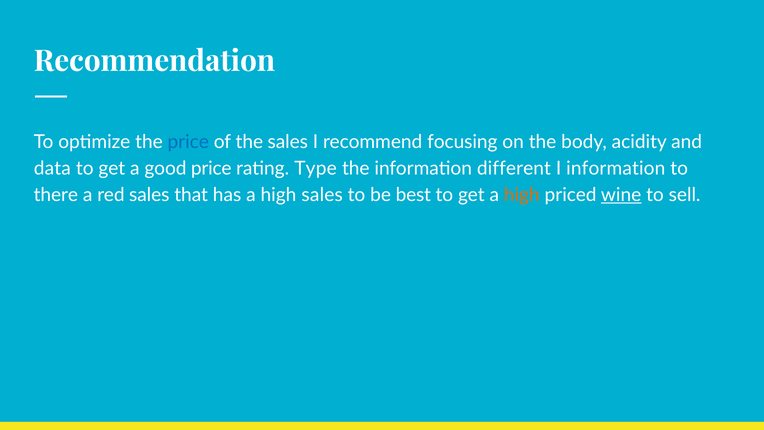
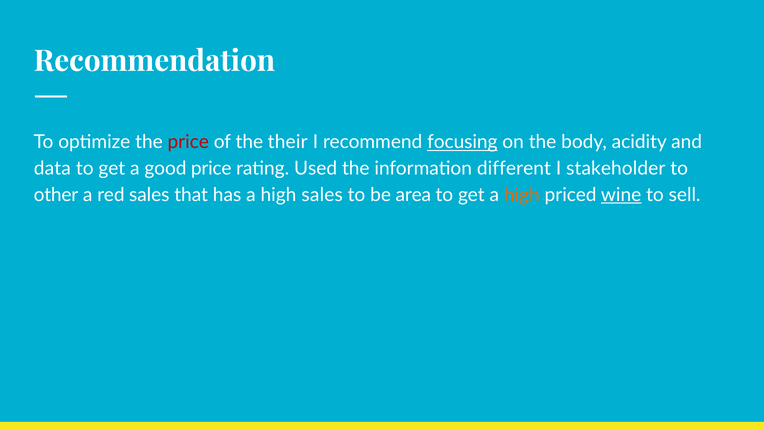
price colour: blue -> red (188, 142)
the sales: sales -> their (288, 142)
focusing underline: none -> present (462, 142)
Type: Type -> Used (316, 168)
I information: information -> stakeholder (616, 168)
there: there -> other (56, 195)
best: best -> area (413, 195)
